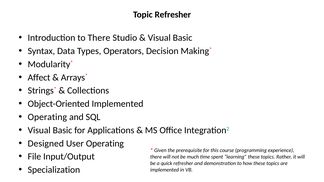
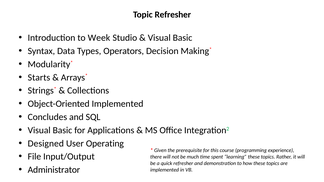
to There: There -> Week (99, 38)
Affect: Affect -> Starts (39, 78)
Operating: Operating -> Concludes (47, 117)
Specialization: Specialization -> Administrator (54, 170)
